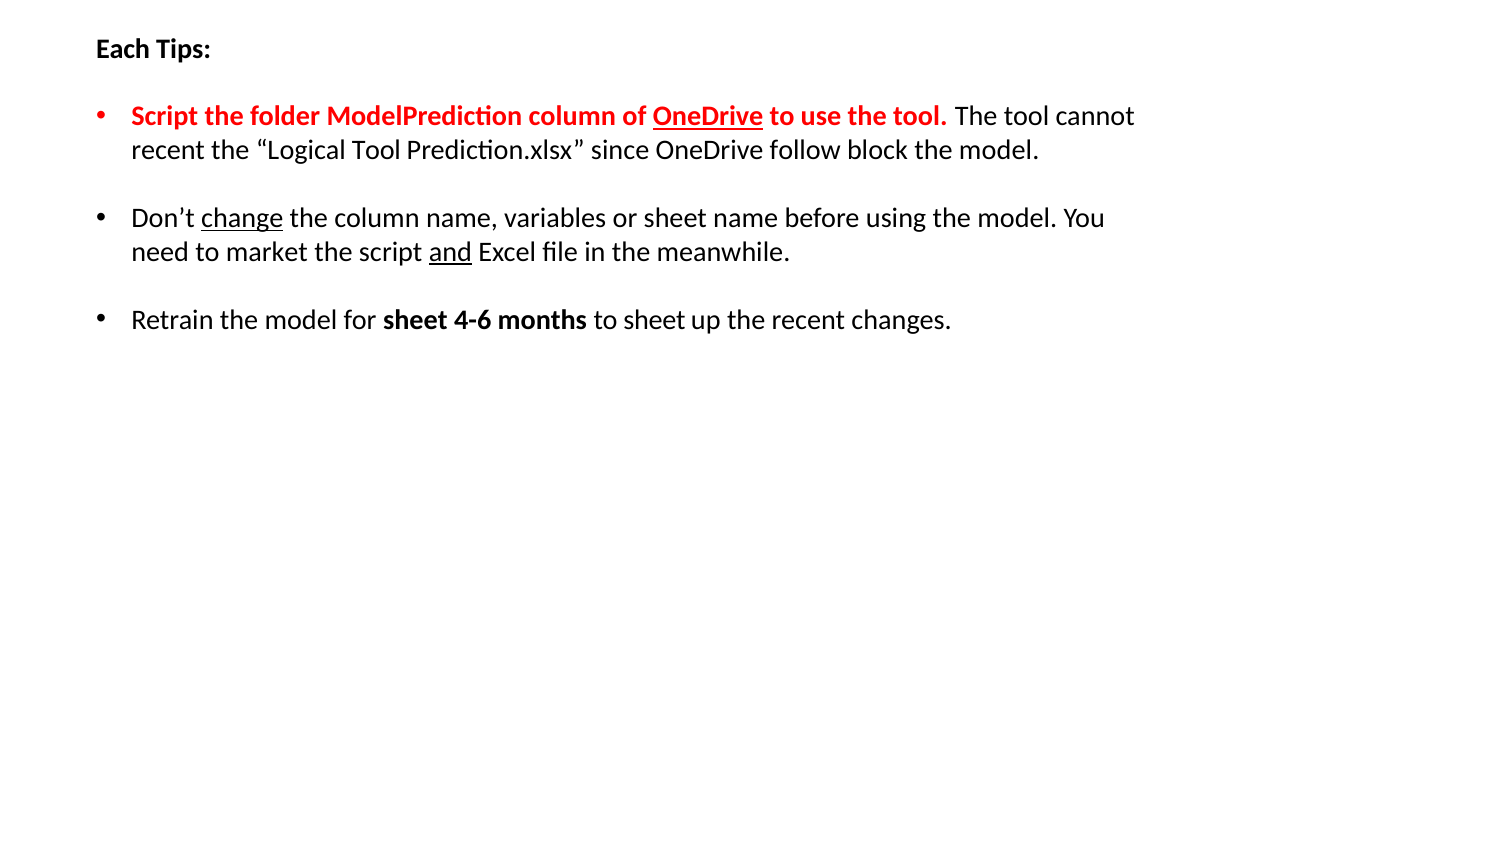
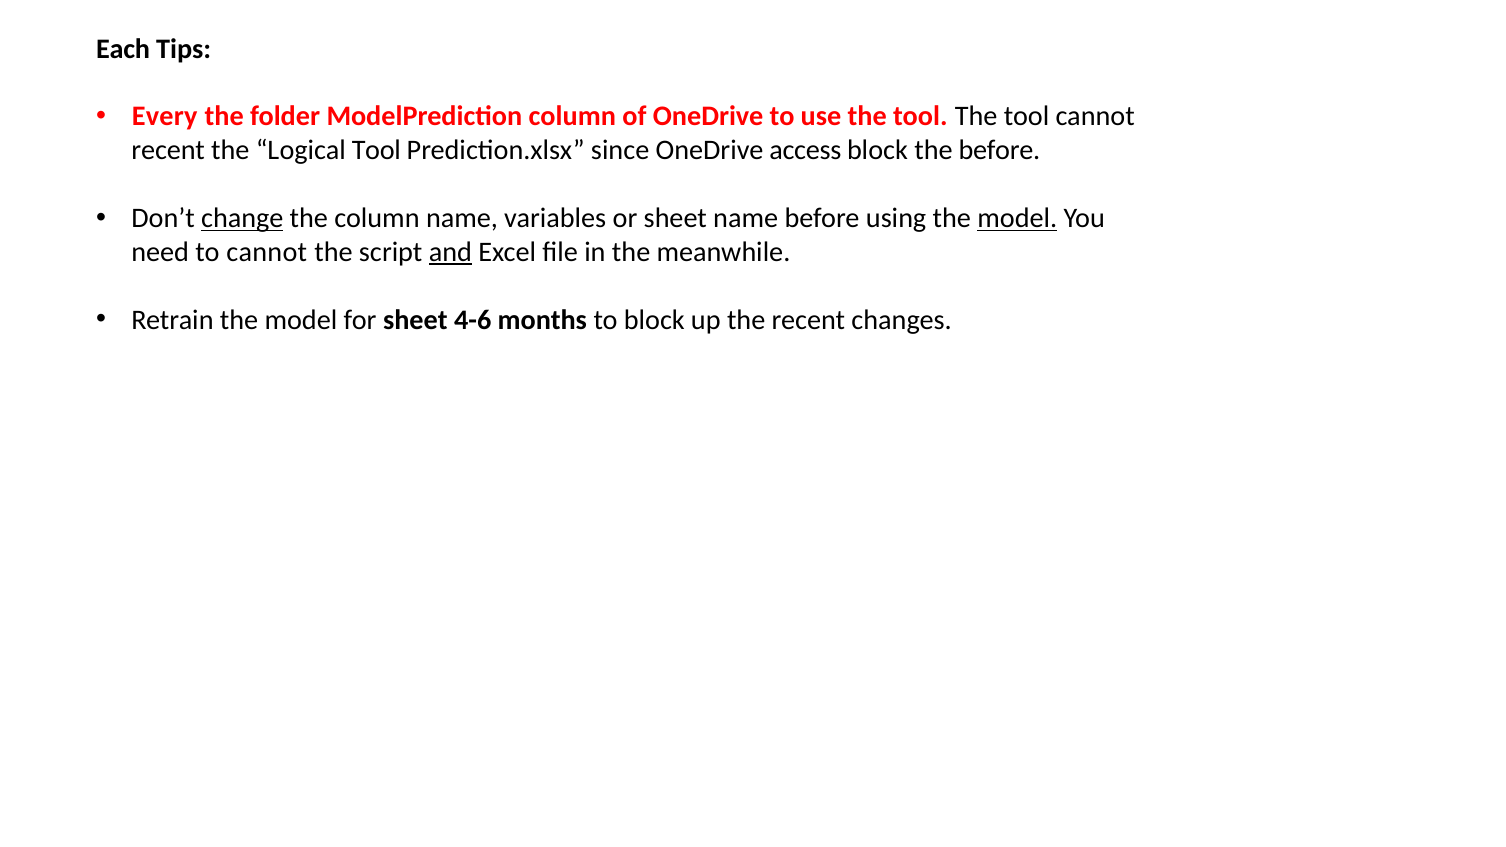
Script: Script -> Every (165, 117)
OneDrive underline: present -> none (708, 117)
follow: follow -> access (805, 150)
block the model: model -> before (999, 150)
model underline: none -> present (1017, 218)
to market: market -> cannot (267, 252)
to sheet: sheet -> block (654, 320)
